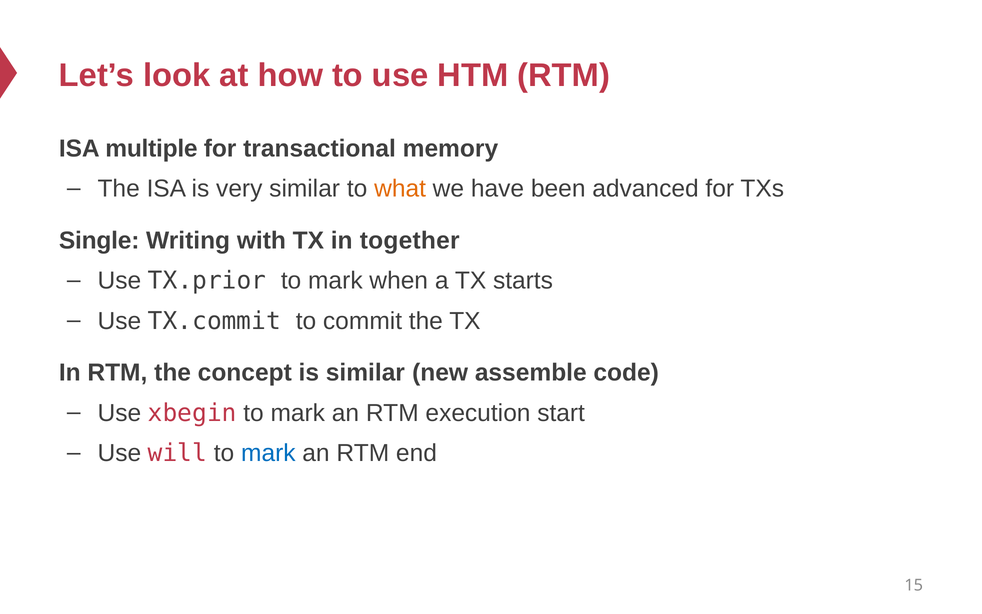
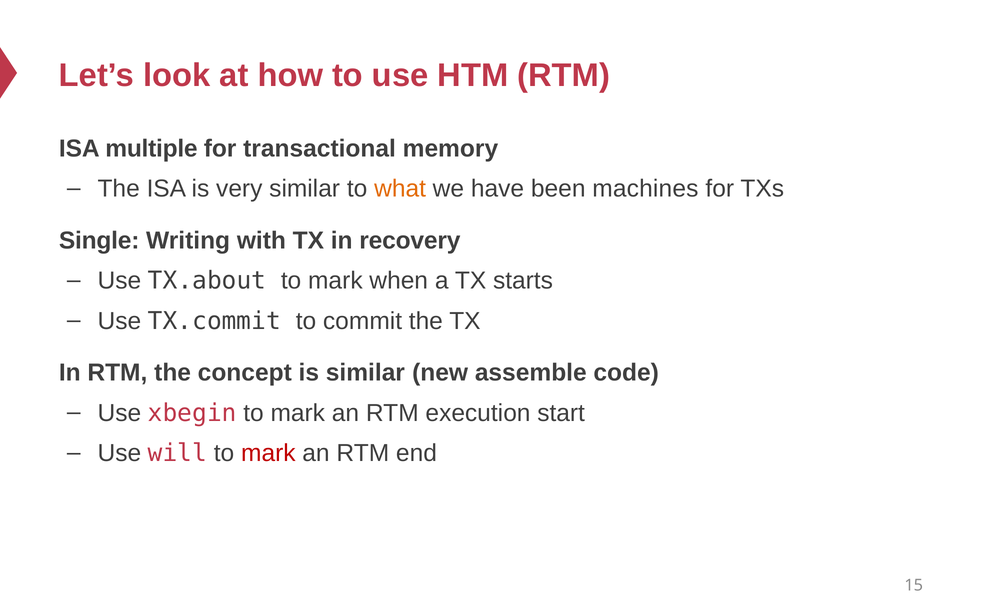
advanced: advanced -> machines (645, 189)
together: together -> recovery (410, 240)
TX.prior: TX.prior -> TX.about (207, 281)
mark colour: blue -> red (268, 453)
